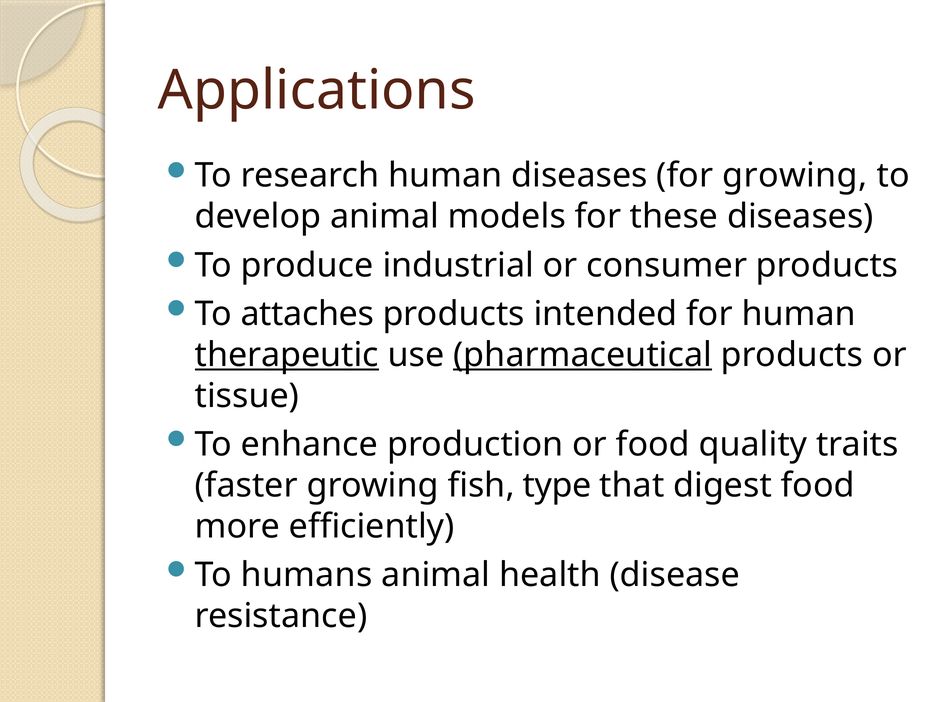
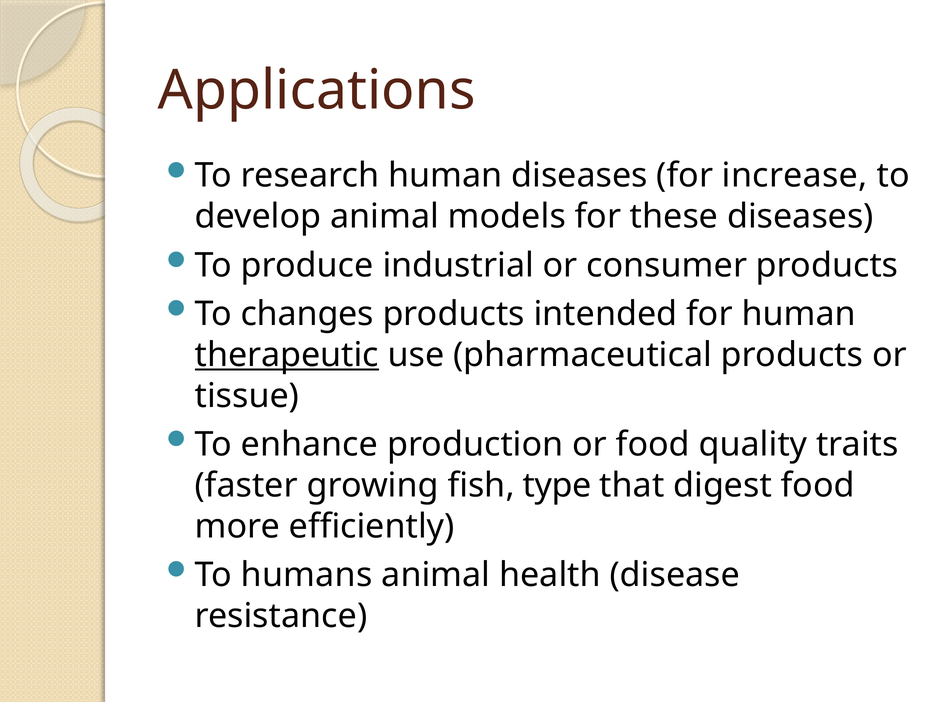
for growing: growing -> increase (795, 176)
attaches: attaches -> changes (307, 314)
pharmaceutical underline: present -> none (583, 355)
